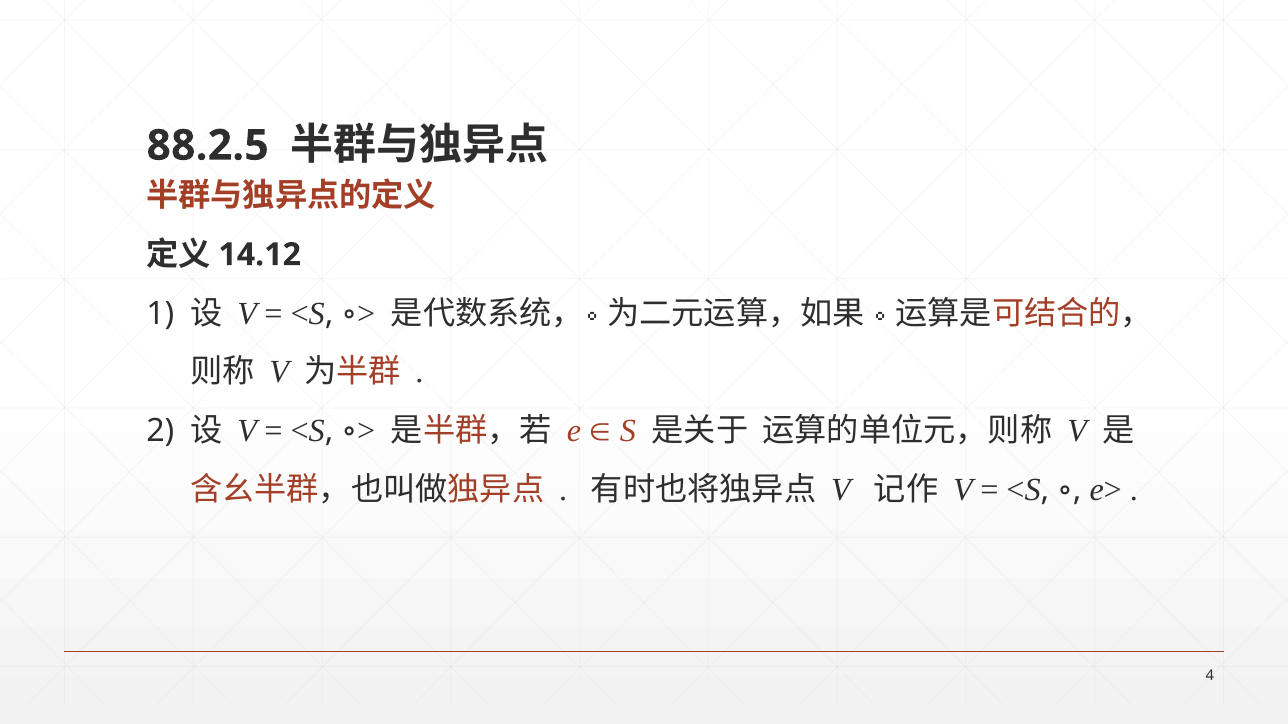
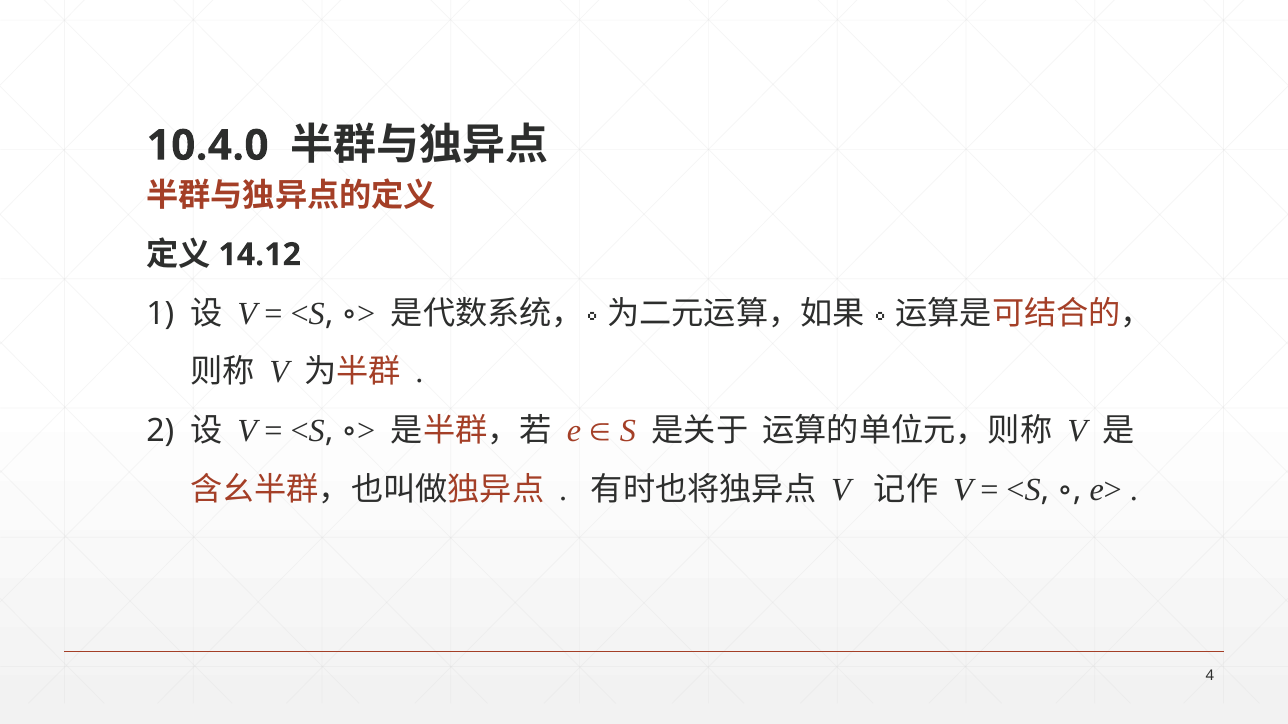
88.2.5: 88.2.5 -> 10.4.0 (208, 146)
